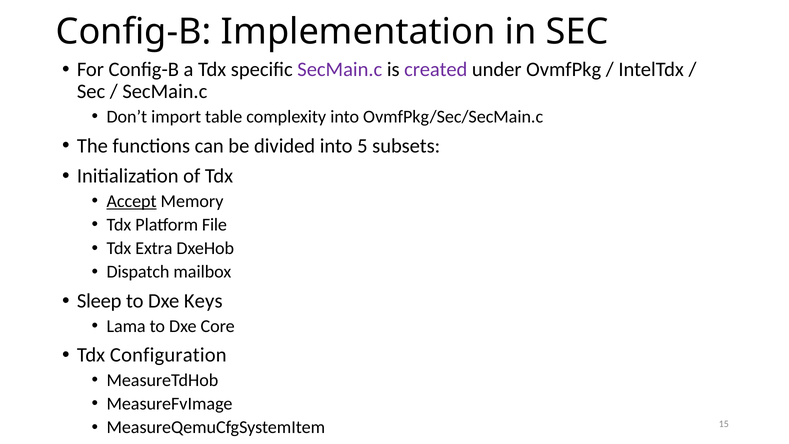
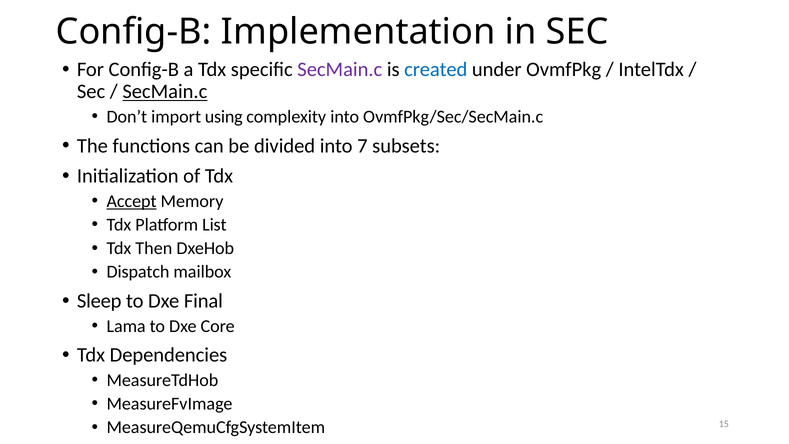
created colour: purple -> blue (436, 69)
SecMain.c underline: none -> present (165, 92)
table: table -> using (224, 117)
5: 5 -> 7 (362, 146)
File: File -> List (214, 225)
Extra: Extra -> Then (154, 248)
Keys: Keys -> Final (203, 301)
Configuration: Configuration -> Dependencies (168, 355)
